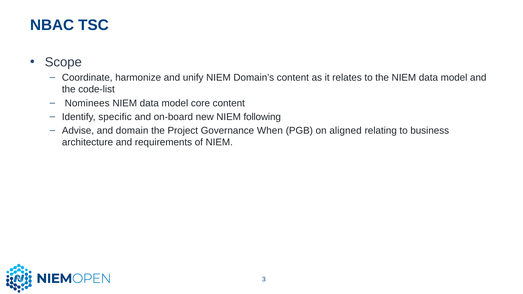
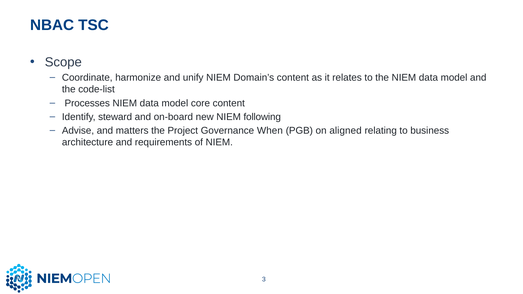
Nominees: Nominees -> Processes (87, 103)
specific: specific -> steward (115, 117)
domain: domain -> matters (132, 131)
